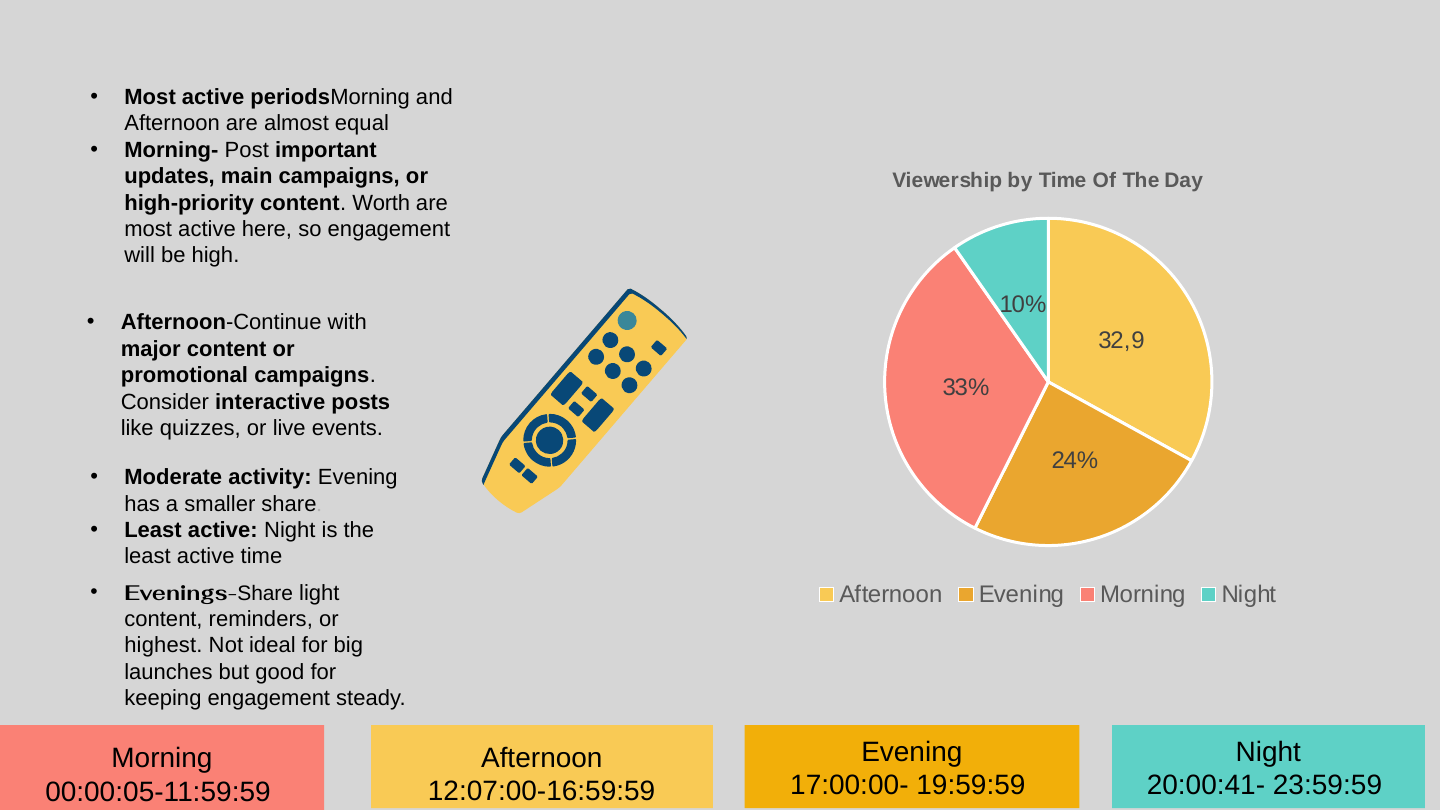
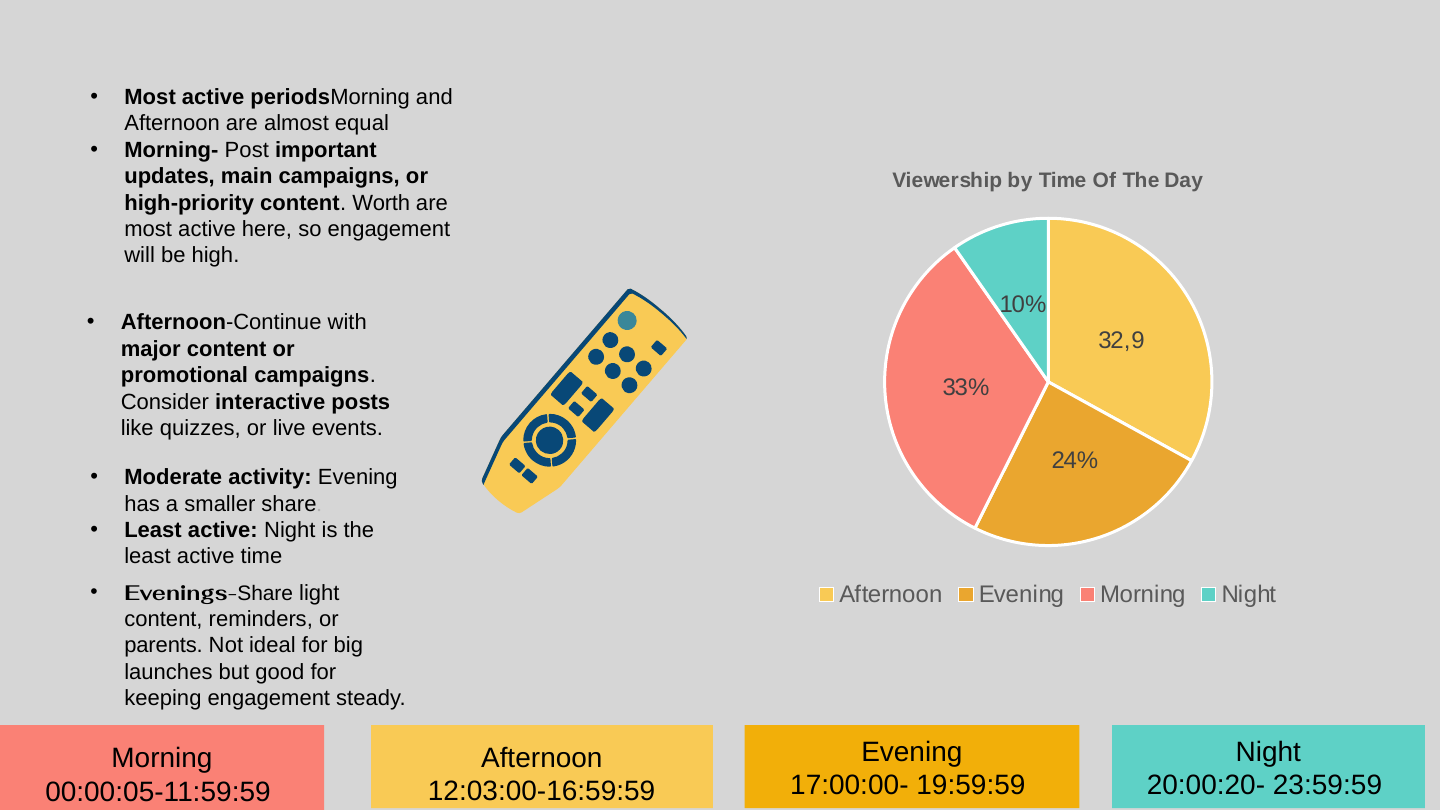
highest: highest -> parents (164, 646)
20:00:41-: 20:00:41- -> 20:00:20- (1206, 785)
12:07:00-16:59:59: 12:07:00-16:59:59 -> 12:03:00-16:59:59 (542, 791)
